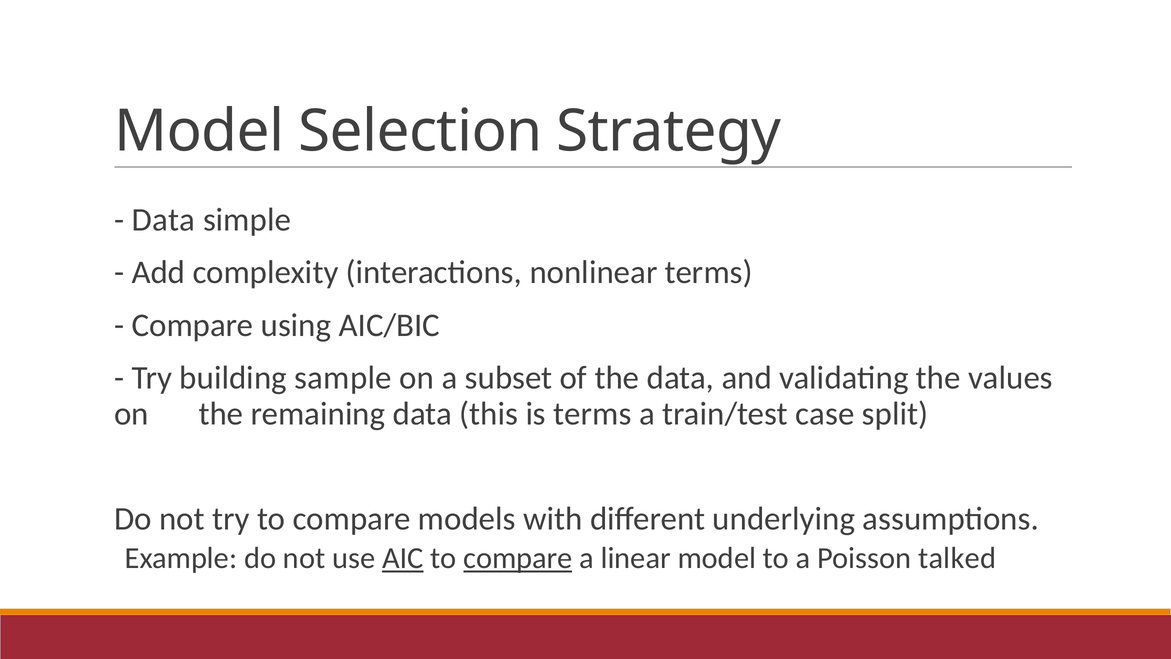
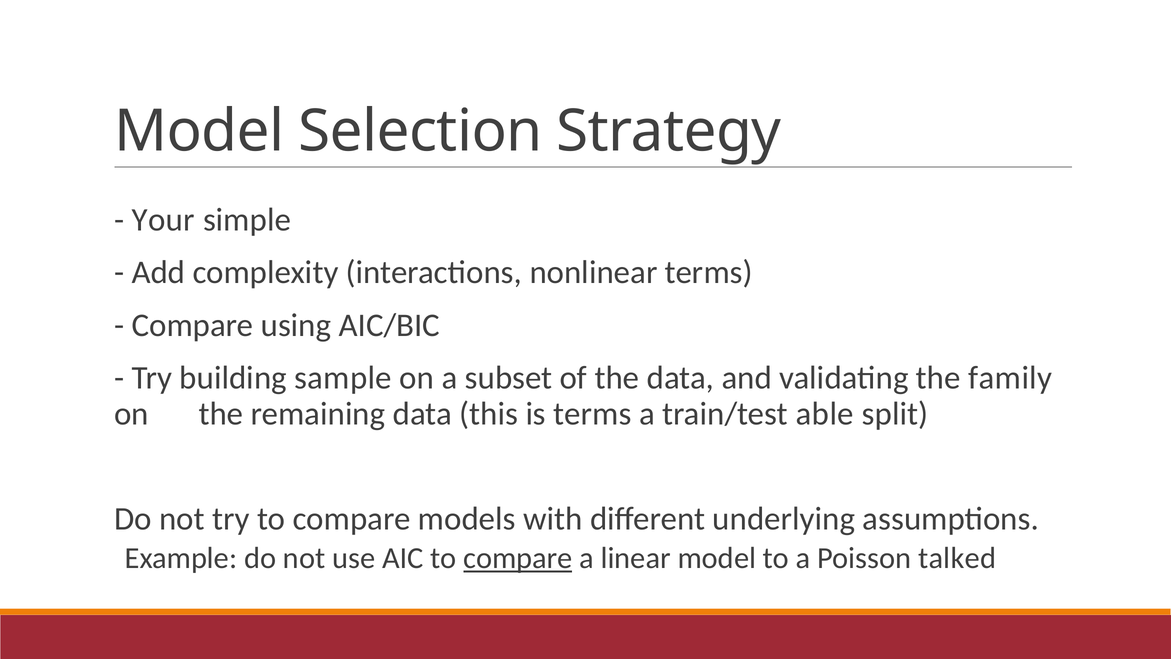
Data: Data -> Your (163, 220)
values: values -> family (1010, 378)
case: case -> able (825, 413)
AIC underline: present -> none (403, 558)
